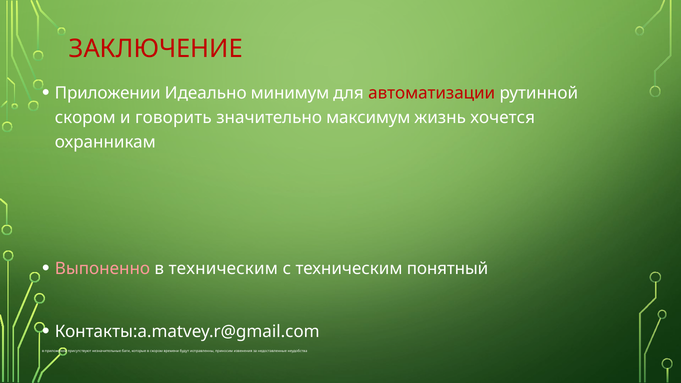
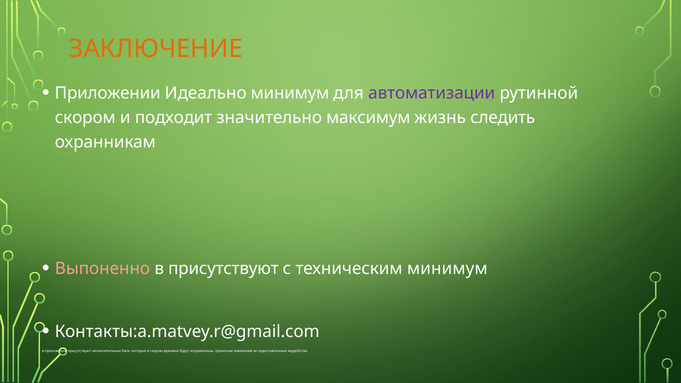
ЗАКЛЮЧЕНИЕ colour: red -> orange (156, 49)
автоматизации colour: red -> purple (432, 93)
говорить: говорить -> подходит (174, 118)
хочется: хочется -> следить (503, 118)
в техническим: техническим -> присутствуют (223, 269)
техническим понятный: понятный -> минимум (447, 269)
